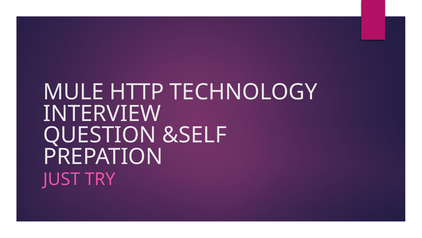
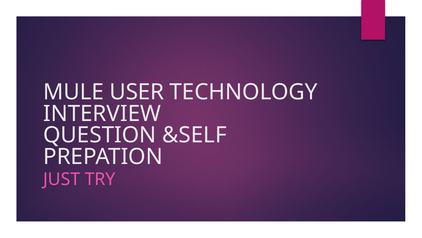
HTTP: HTTP -> USER (137, 92)
